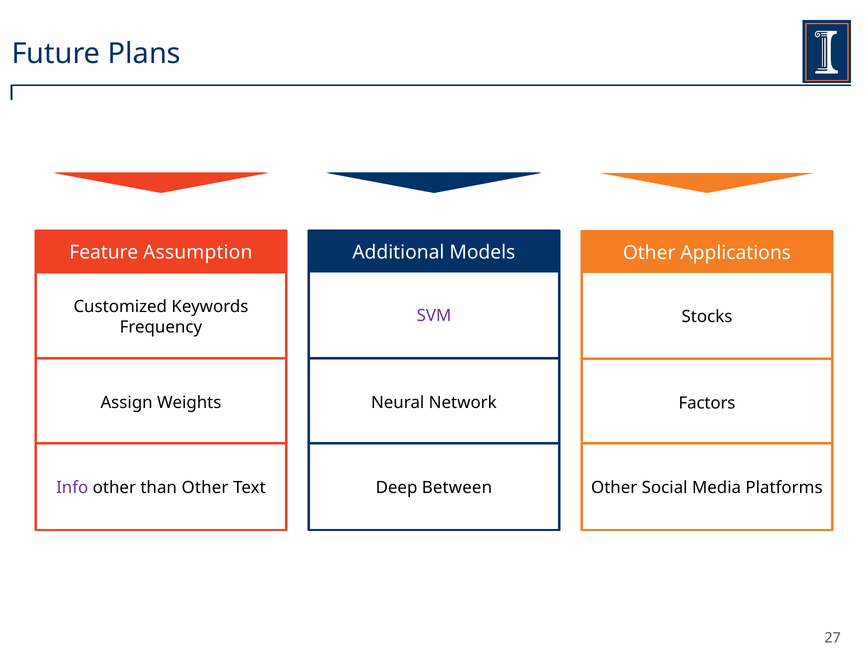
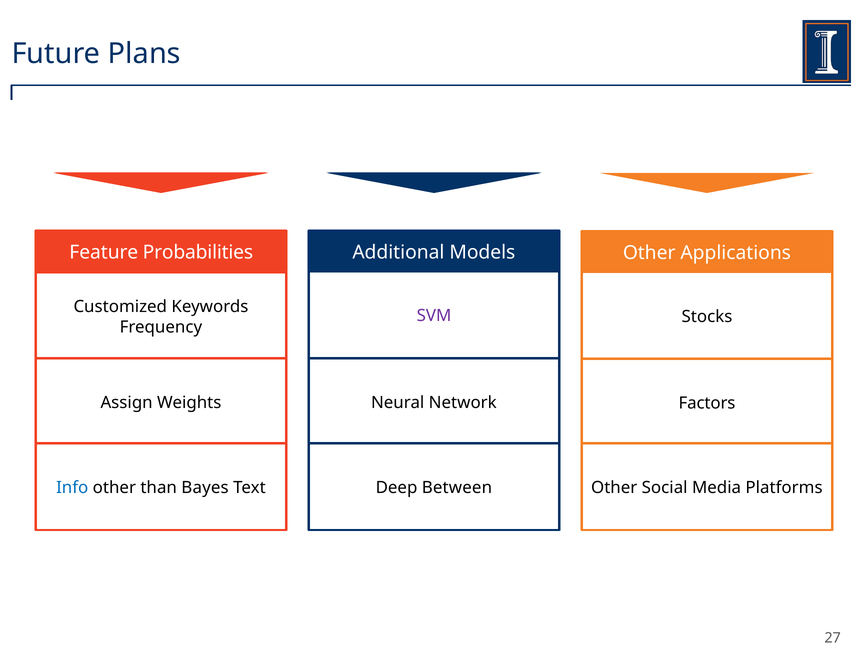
Assumption: Assumption -> Probabilities (198, 252)
Info colour: purple -> blue (72, 488)
than Other: Other -> Bayes (205, 488)
